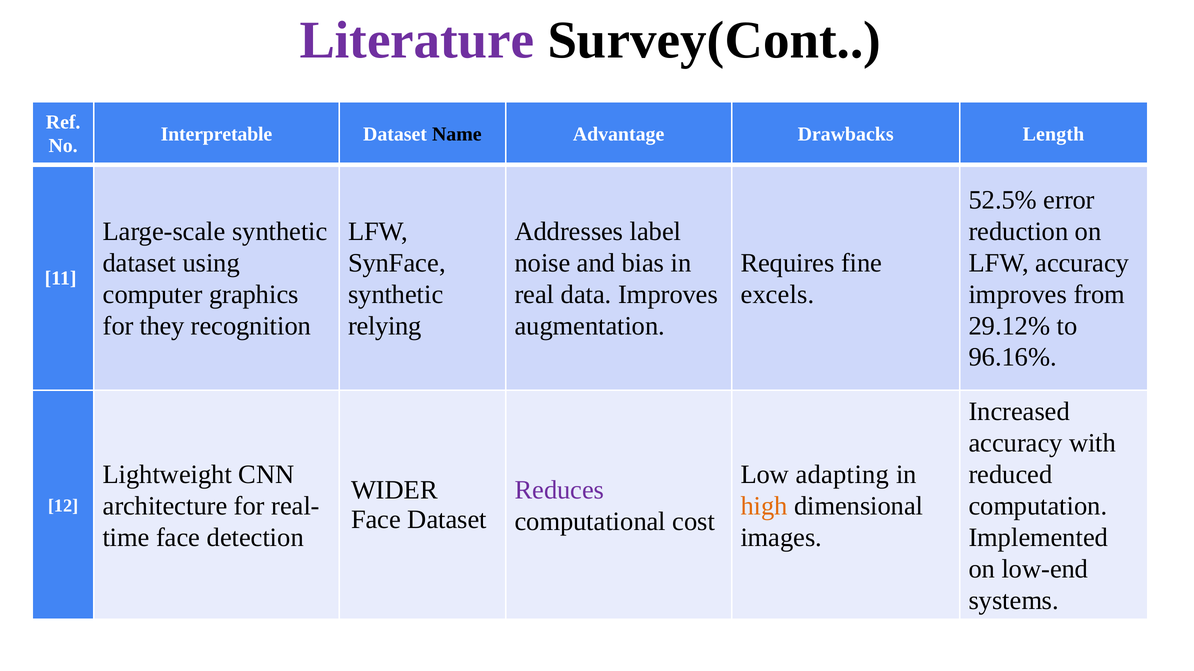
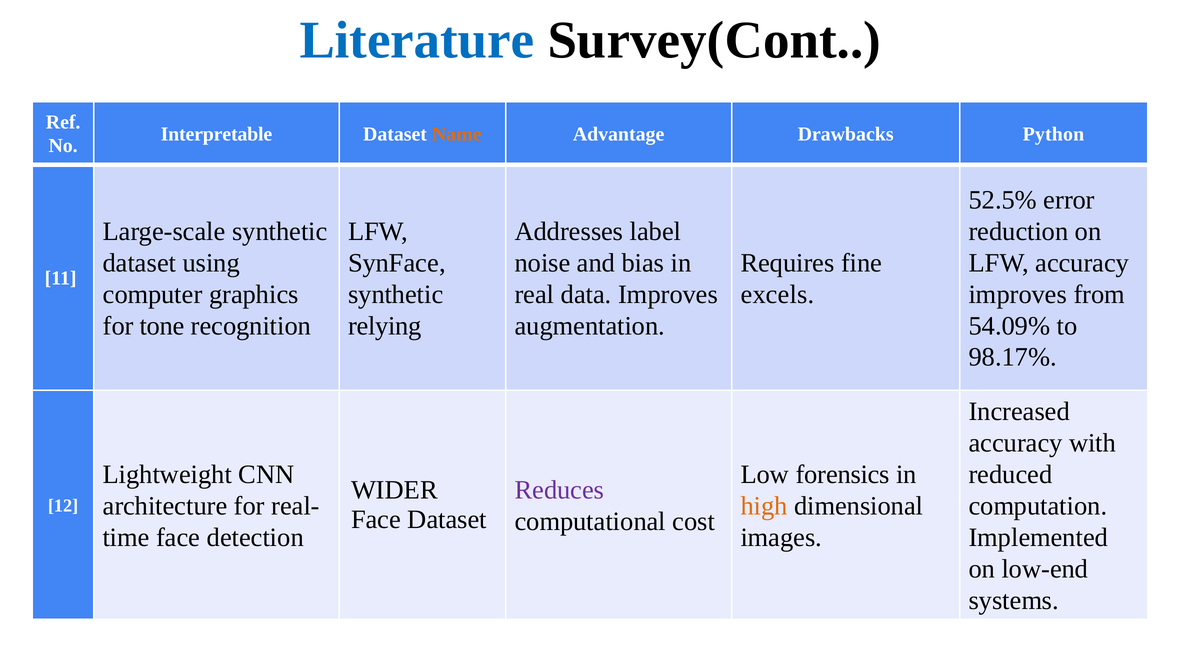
Literature colour: purple -> blue (417, 40)
Name colour: black -> orange (457, 134)
Length: Length -> Python (1053, 134)
they: they -> tone (162, 326)
29.12%: 29.12% -> 54.09% (1009, 326)
96.16%: 96.16% -> 98.17% (1013, 358)
adapting: adapting -> forensics (843, 475)
